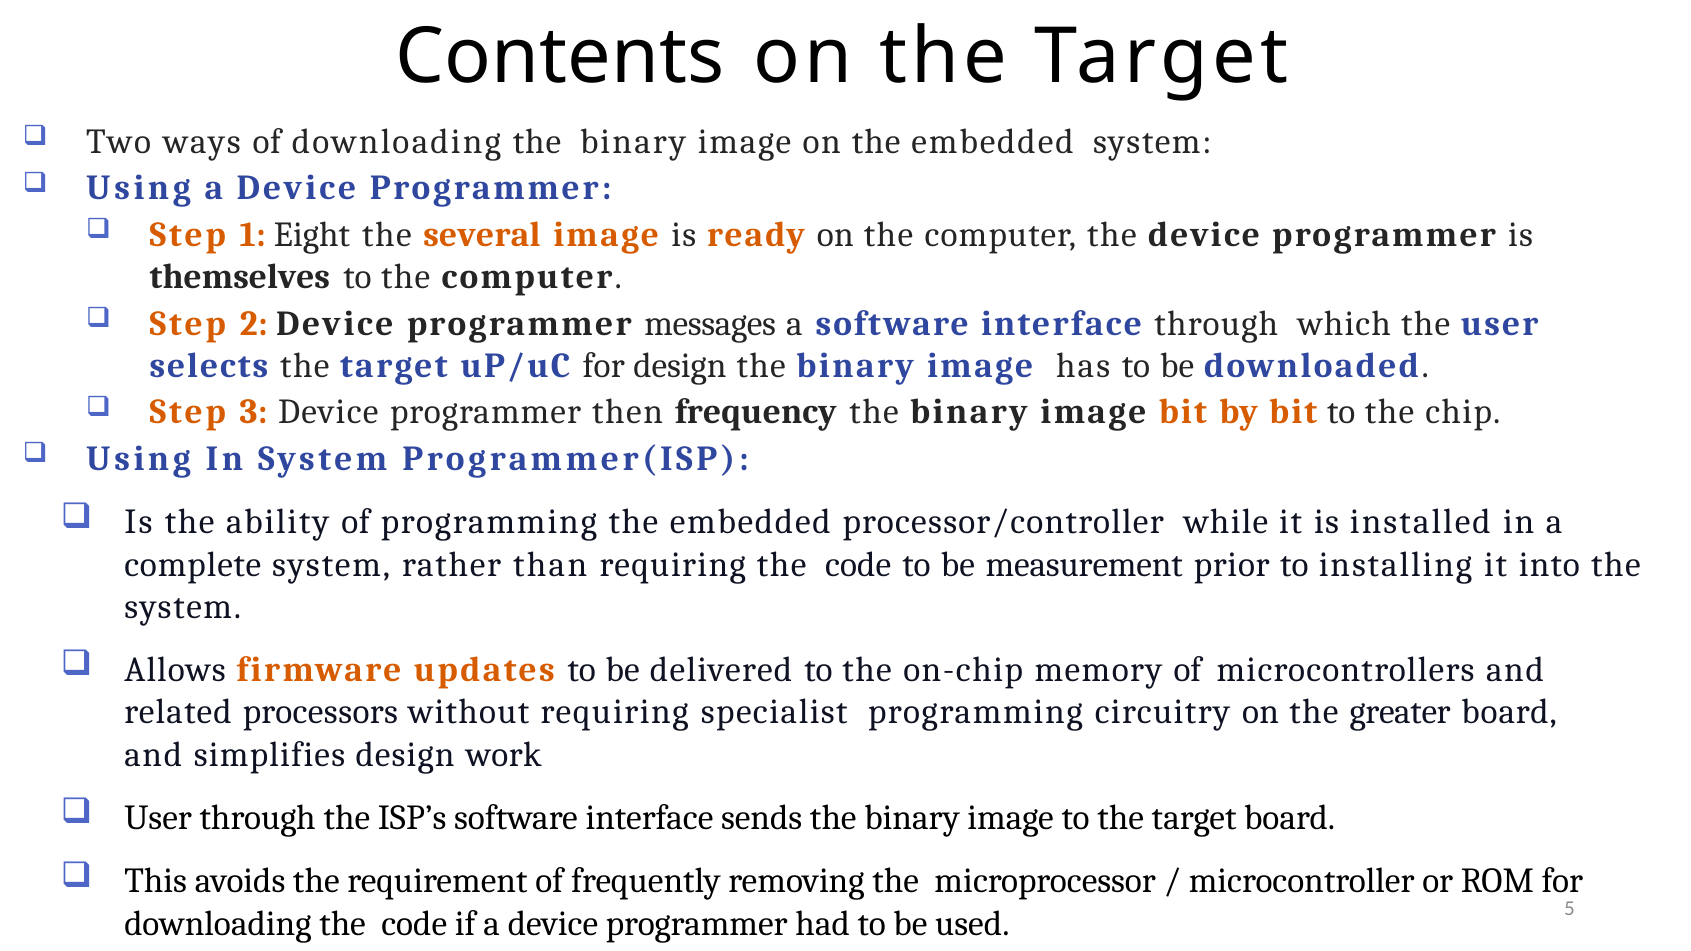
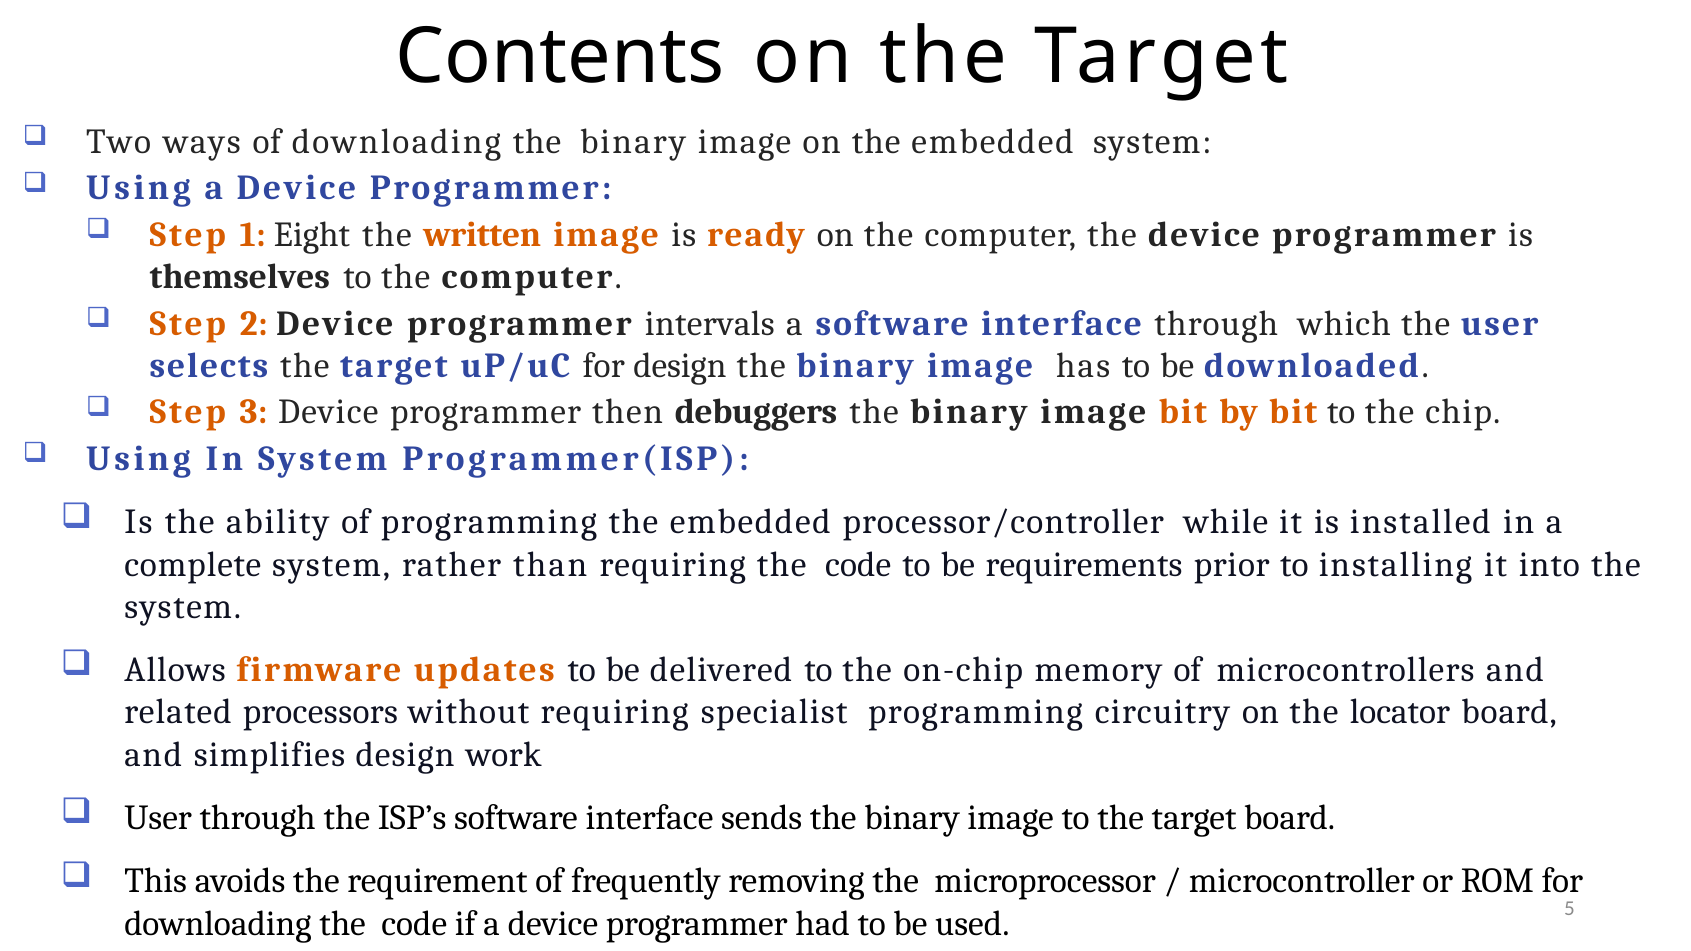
several: several -> written (482, 235)
messages: messages -> intervals (710, 324)
frequency: frequency -> debuggers (756, 412)
measurement: measurement -> requirements (1084, 565)
greater: greater -> locator (1400, 712)
